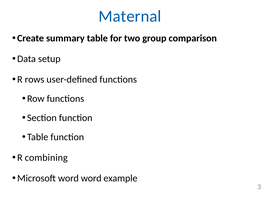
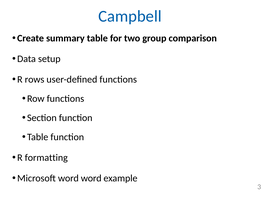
Maternal: Maternal -> Campbell (130, 16)
combining: combining -> formatting (46, 158)
